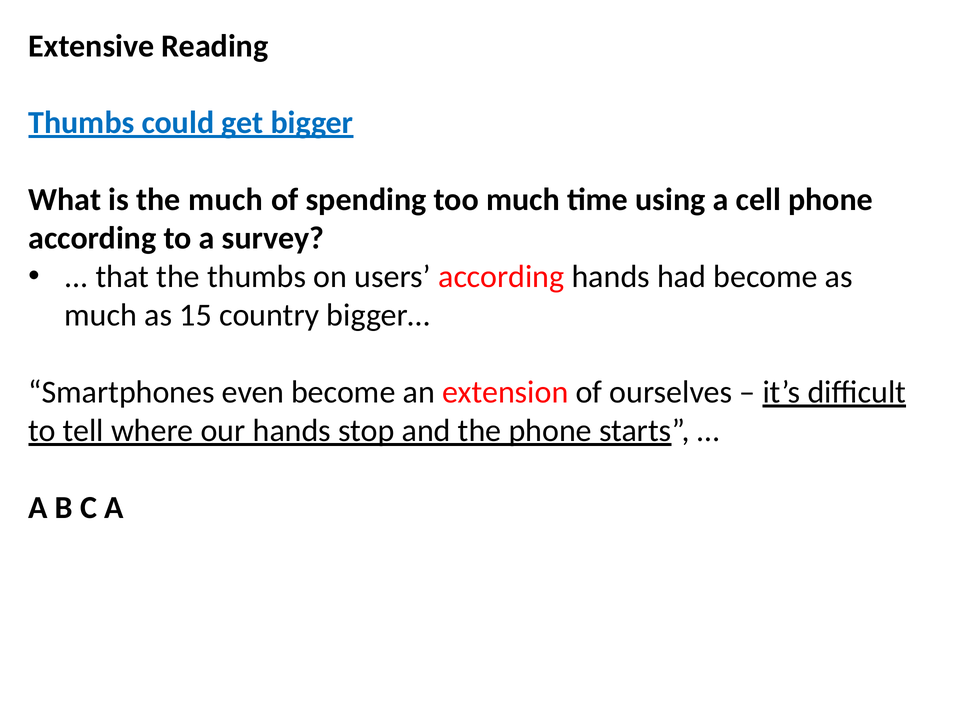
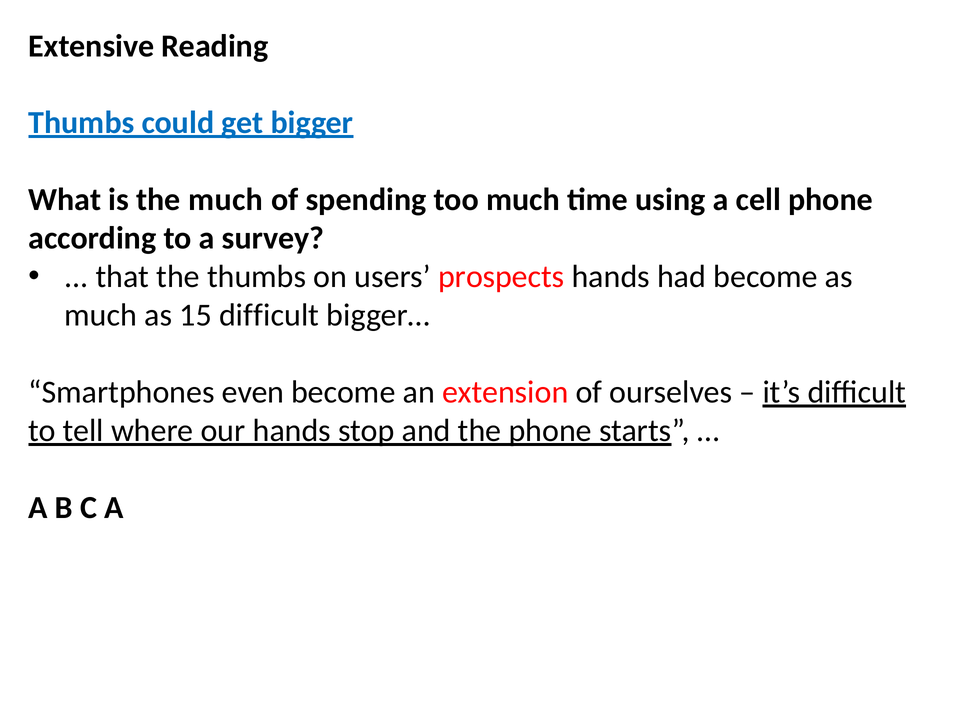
users according: according -> prospects (501, 277)
15 country: country -> difficult (269, 315)
